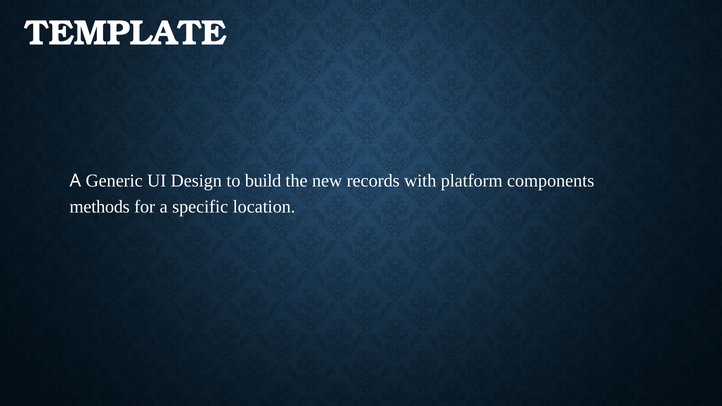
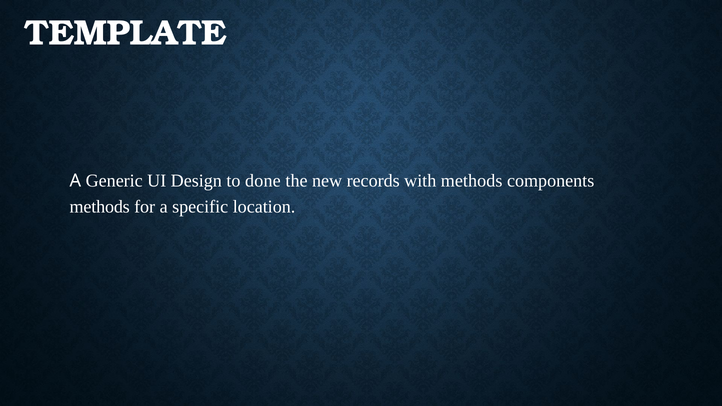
build: build -> done (263, 181)
with platform: platform -> methods (472, 181)
